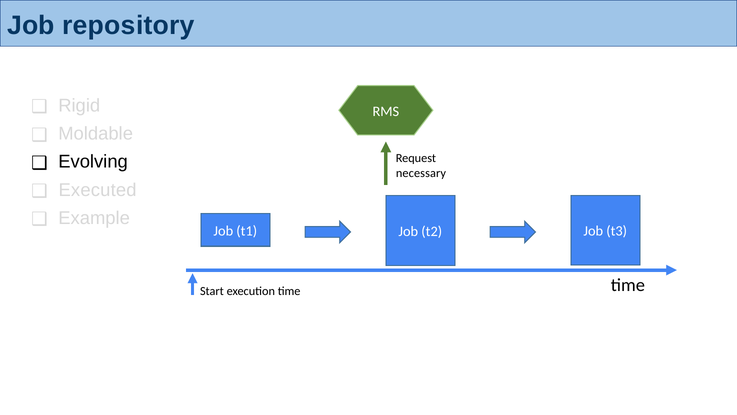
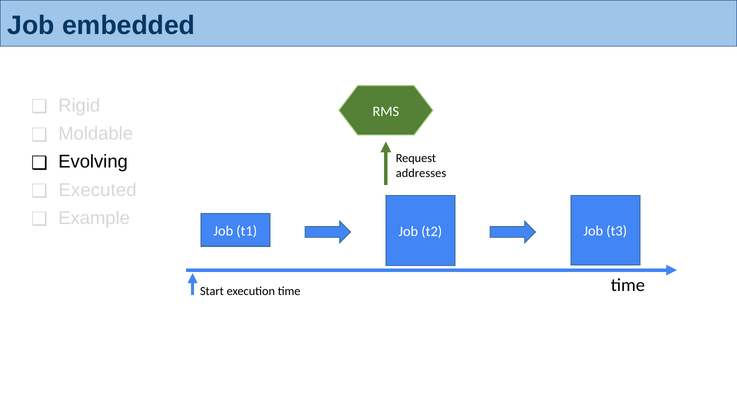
repository: repository -> embedded (129, 25)
necessary: necessary -> addresses (421, 173)
